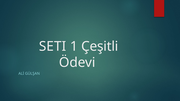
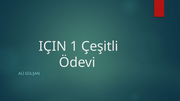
SETI: SETI -> IÇIN (53, 46)
